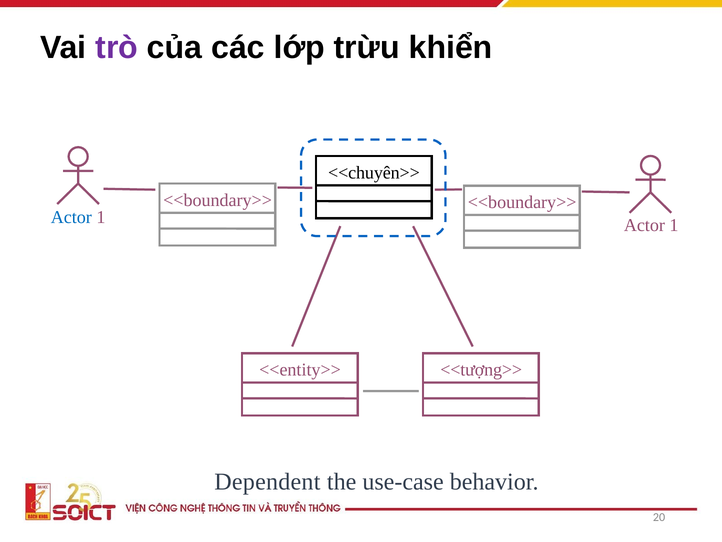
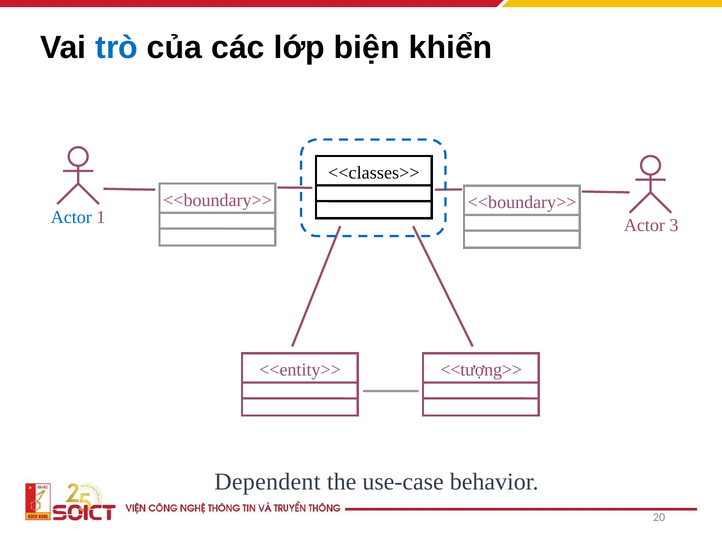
trò colour: purple -> blue (117, 48)
trừu: trừu -> biện (367, 48)
<<chuyên>>: <<chuyên>> -> <<classes>> (374, 173)
1: 1 -> 3 (674, 225)
